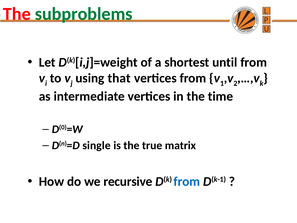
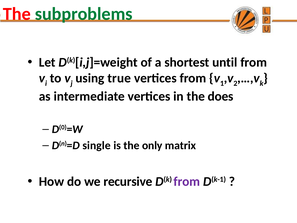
that: that -> true (119, 78)
time: time -> does (221, 96)
true: true -> only (152, 145)
from colour: blue -> purple (187, 181)
